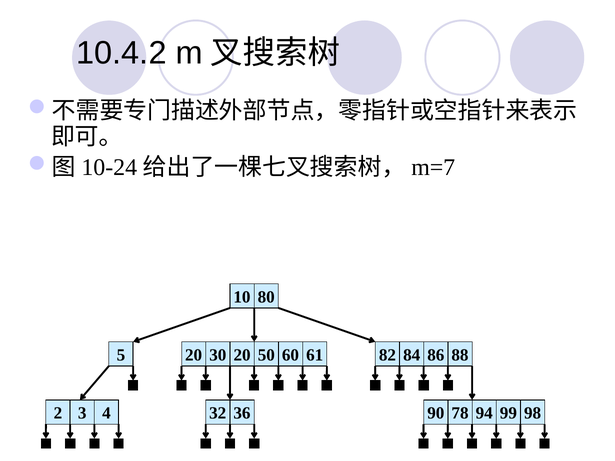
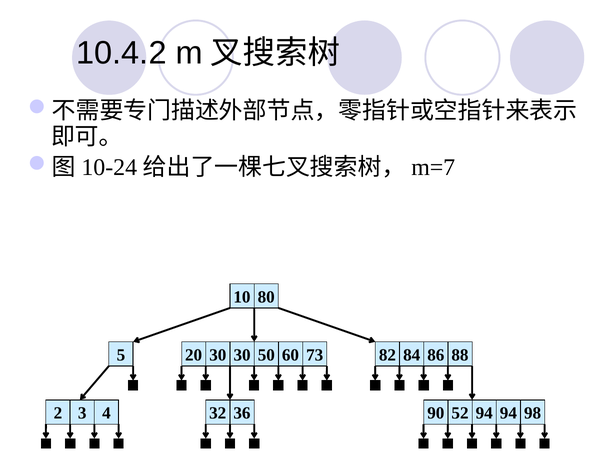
30 20: 20 -> 30 (242, 355)
61: 61 -> 73 (315, 355)
78: 78 -> 52 (460, 414)
94 99: 99 -> 94 (508, 414)
